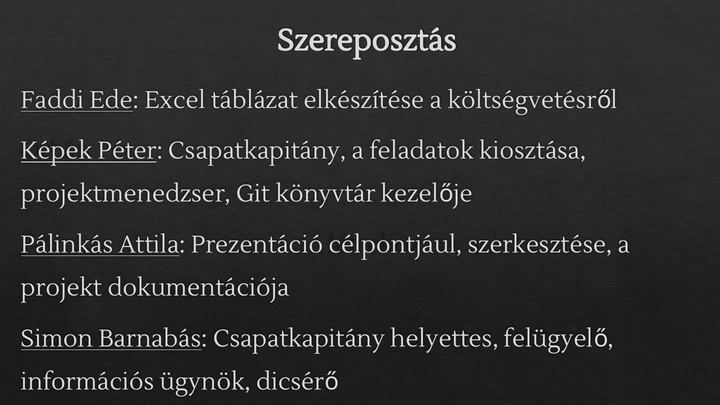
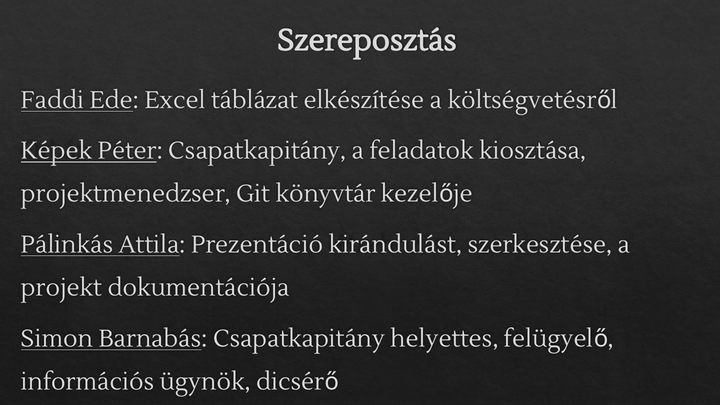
célpontjául: célpontjául -> kirándulást (395, 245)
